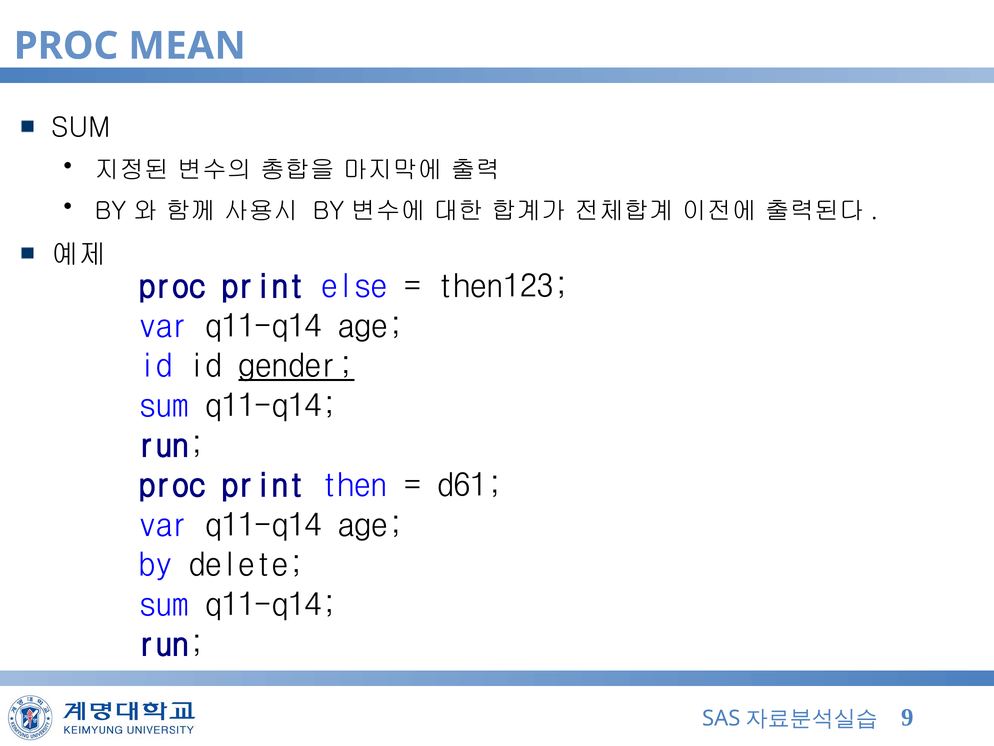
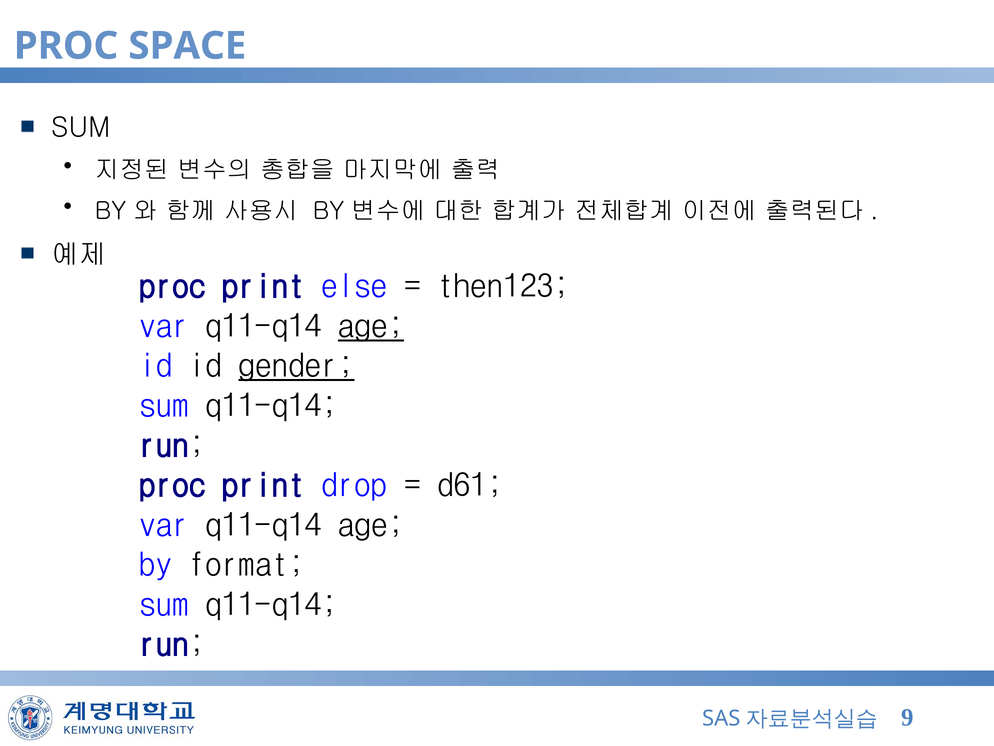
MEAN: MEAN -> SPACE (187, 46)
age underline: none -> present (371, 326)
then: then -> drop (354, 485)
delete: delete -> format (247, 564)
